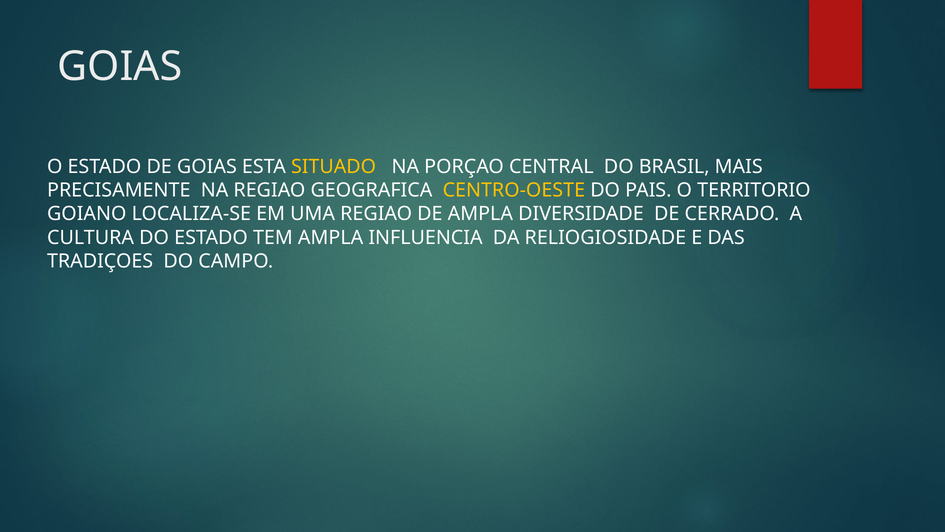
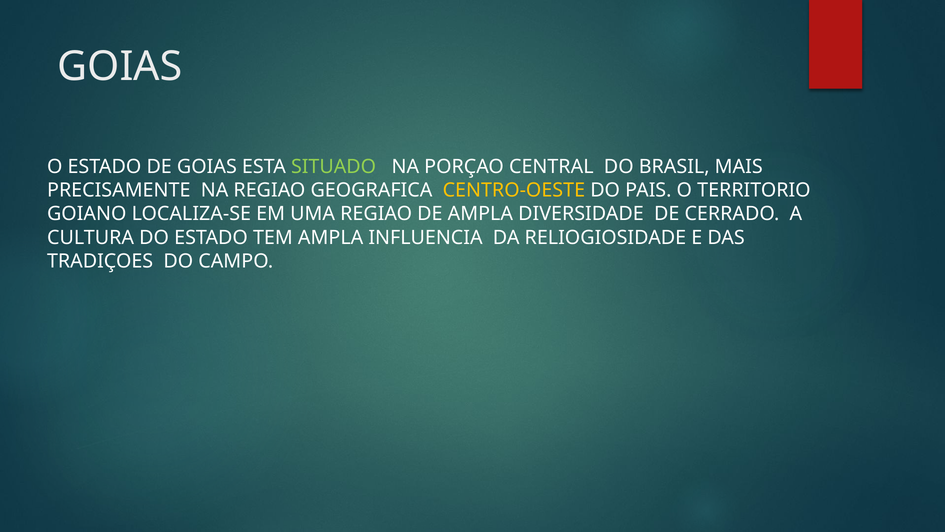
SITUADO colour: yellow -> light green (334, 166)
